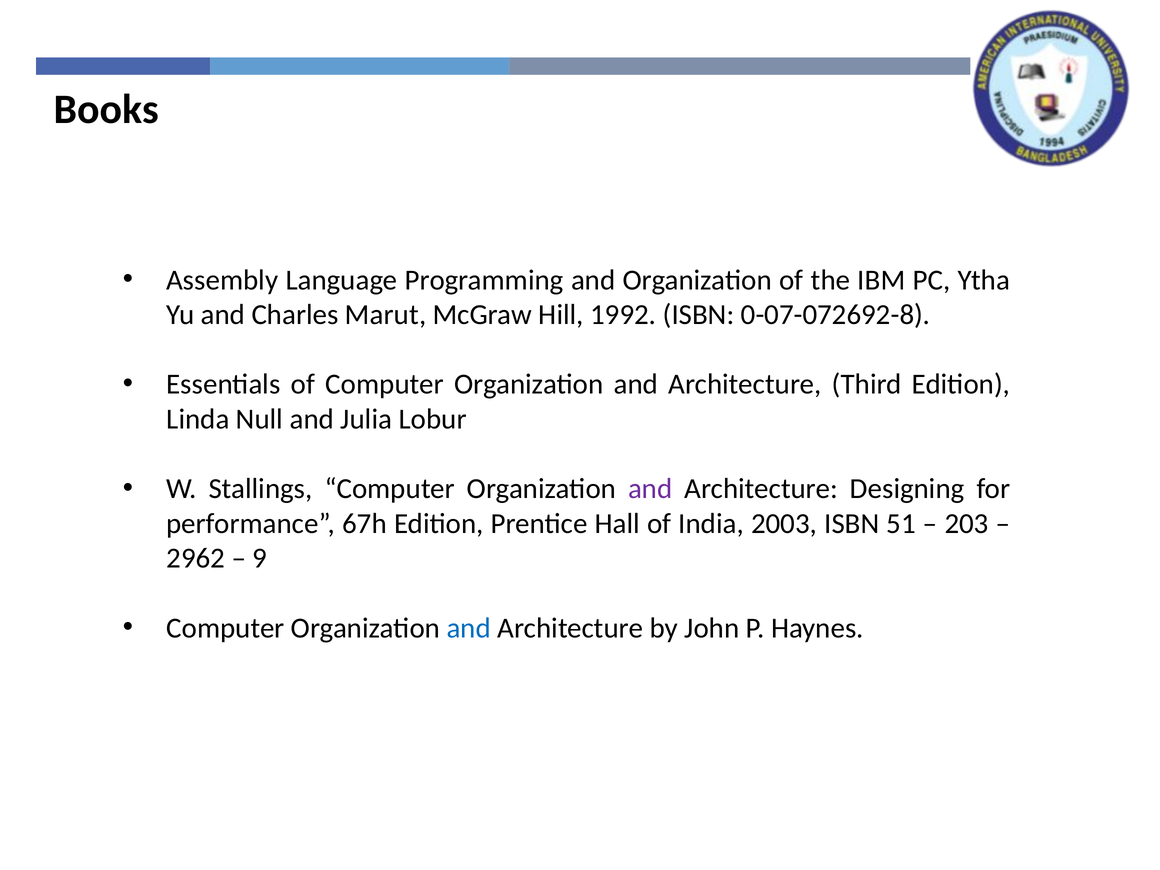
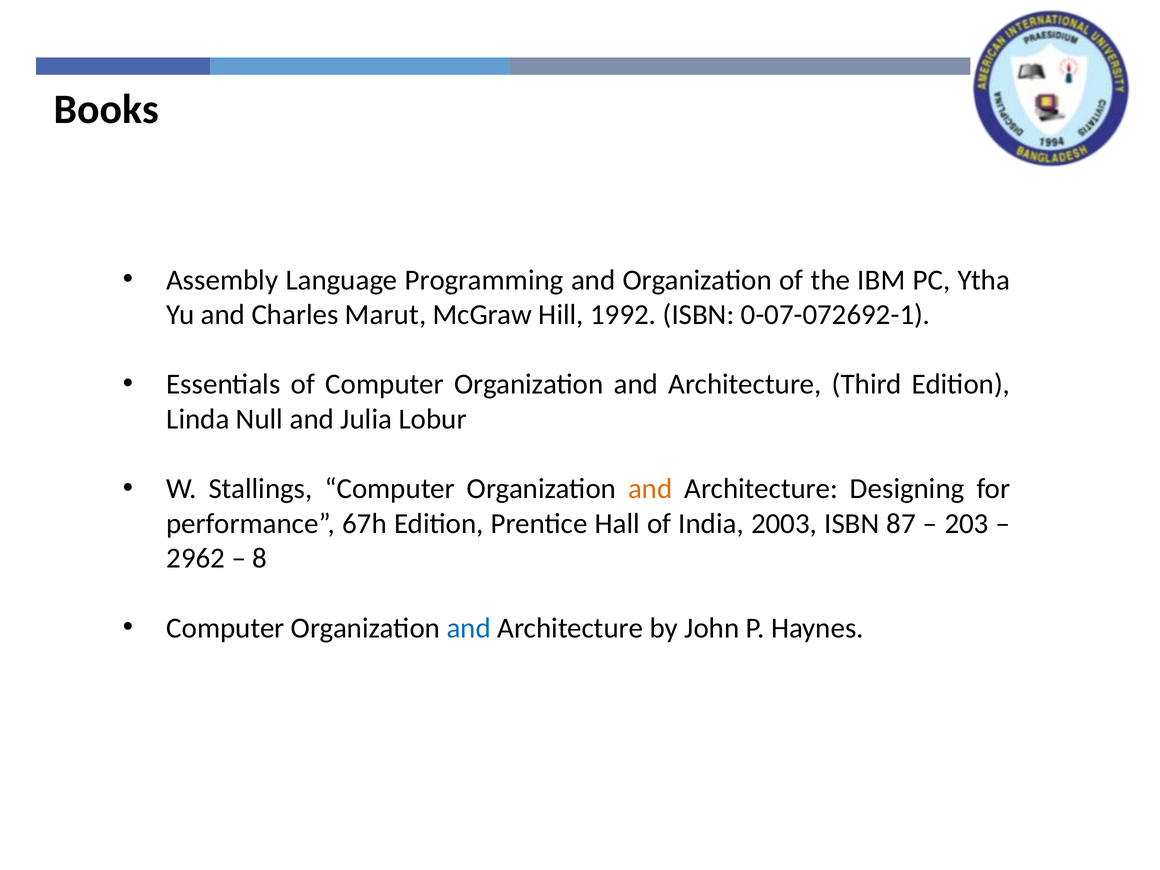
0-07-072692-8: 0-07-072692-8 -> 0-07-072692-1 (836, 315)
and colour: purple -> orange (650, 489)
51: 51 -> 87 (901, 524)
9: 9 -> 8 (260, 558)
